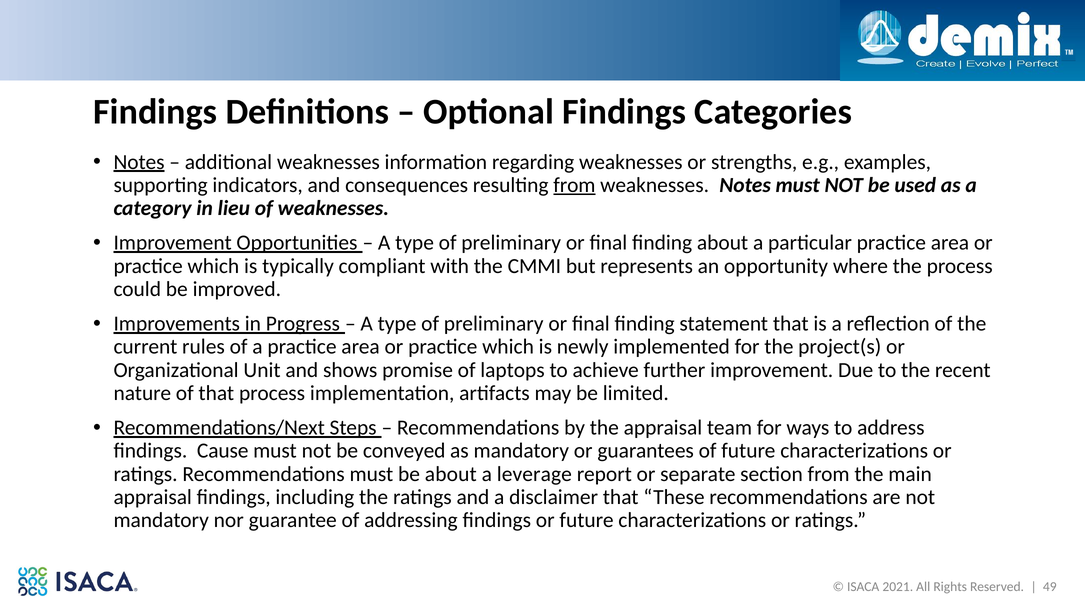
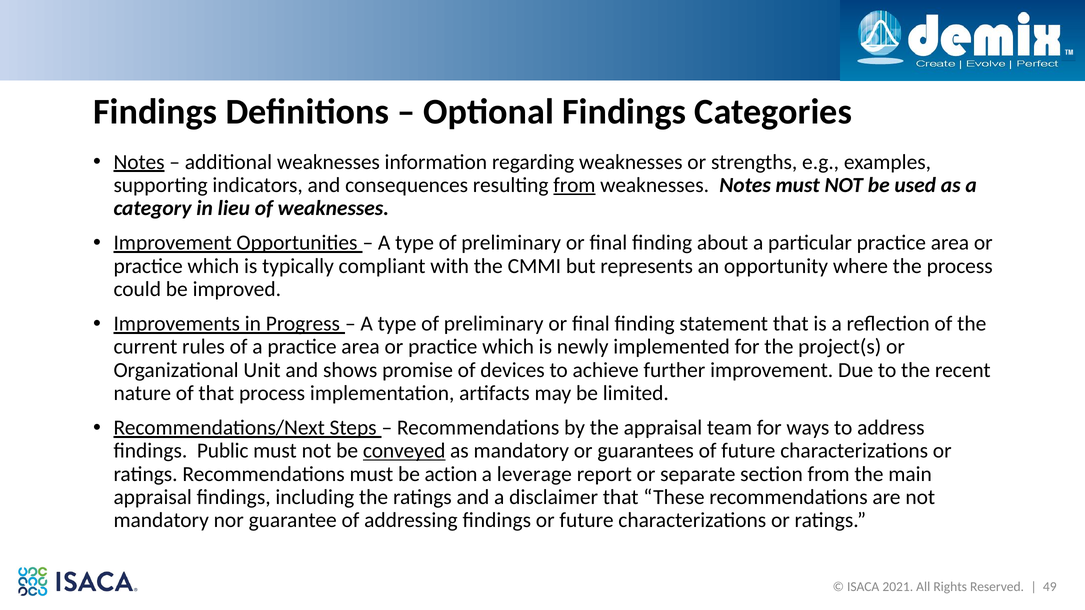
laptops: laptops -> devices (513, 370)
Cause: Cause -> Public (223, 451)
conveyed underline: none -> present (404, 451)
be about: about -> action (451, 474)
